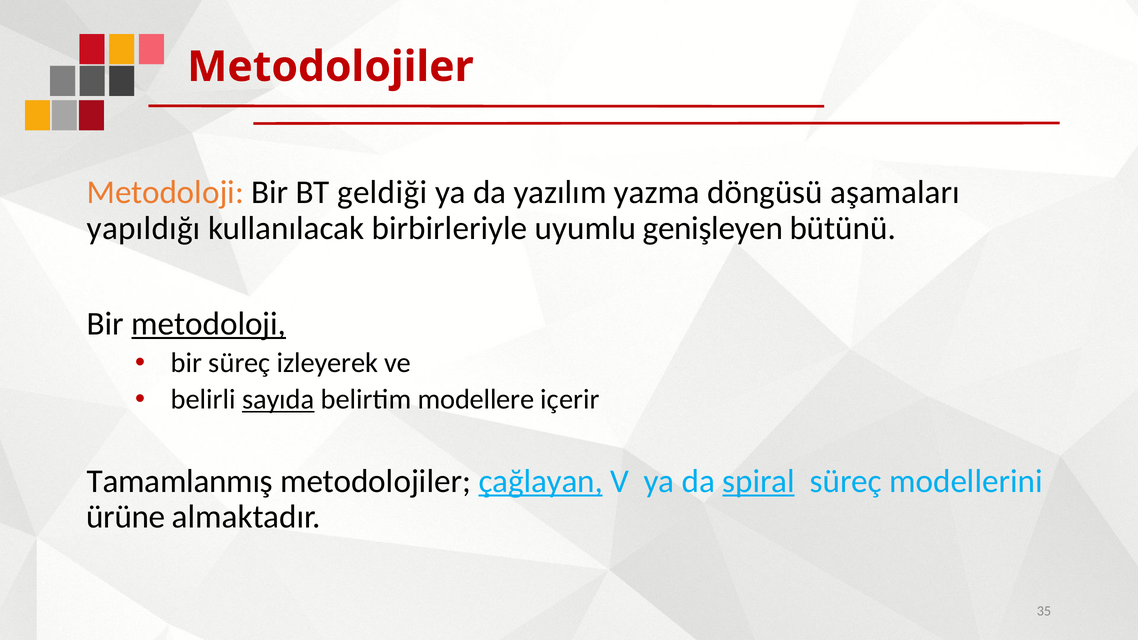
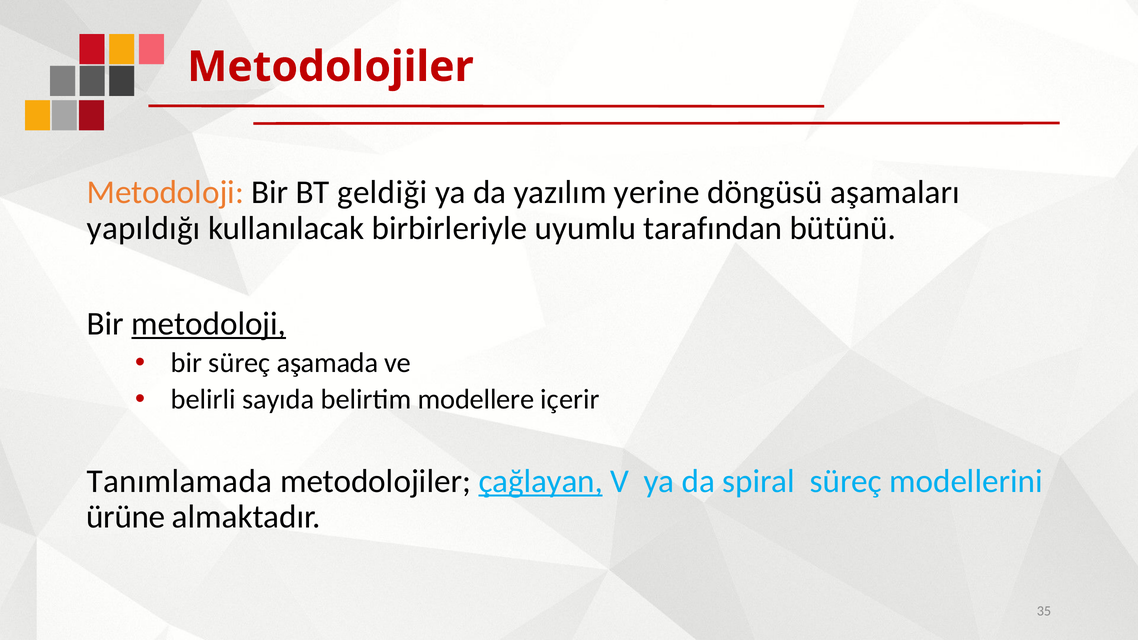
yazma: yazma -> yerine (657, 192)
genişleyen: genişleyen -> tarafından (713, 228)
izleyerek: izleyerek -> aşamada (327, 363)
sayıda underline: present -> none (278, 400)
Tamamlanmış: Tamamlanmış -> Tanımlamada (180, 481)
spiral underline: present -> none (759, 481)
